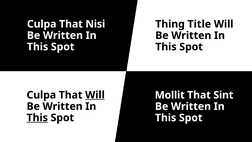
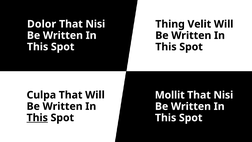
Culpa: Culpa -> Dolor (42, 24)
Title: Title -> Velit (199, 24)
Will underline: present -> none (95, 95)
Sint: Sint -> Nisi (223, 95)
